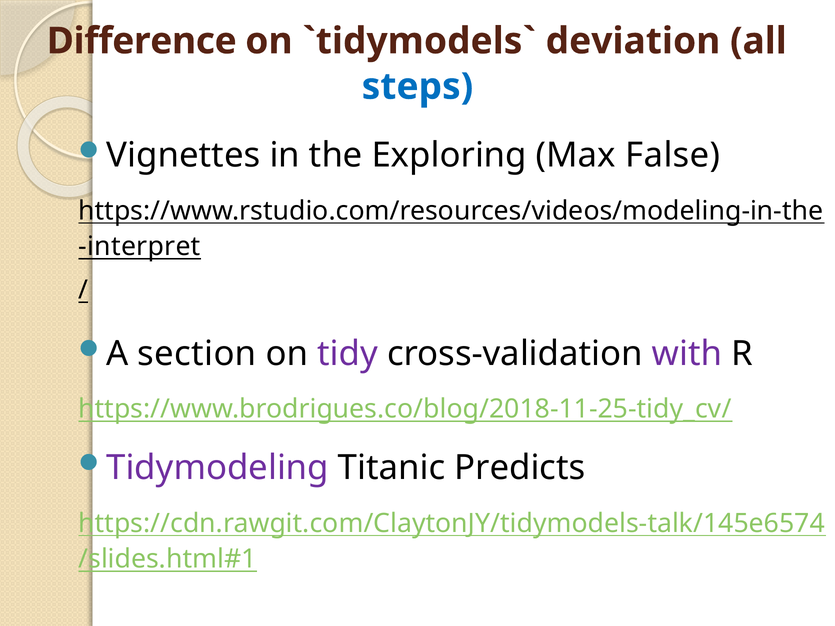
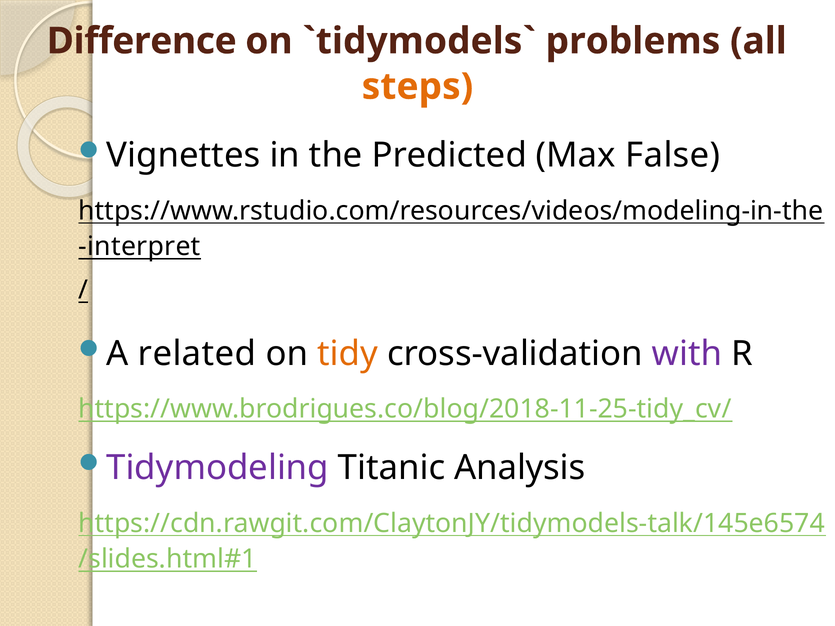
deviation: deviation -> problems (633, 41)
steps colour: blue -> orange (417, 87)
Exploring: Exploring -> Predicted (449, 155)
section: section -> related (197, 354)
tidy colour: purple -> orange (348, 354)
Predicts: Predicts -> Analysis (520, 468)
